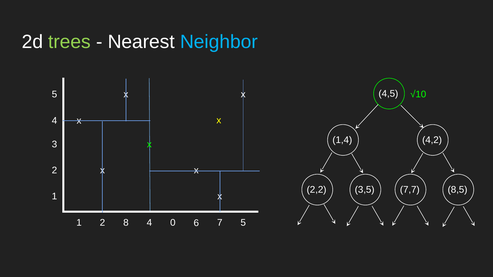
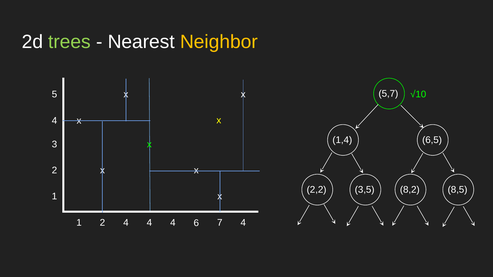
Neighbor colour: light blue -> yellow (219, 42)
4,5: 4,5 -> 5,7 (388, 94)
4,2: 4,2 -> 6,5 (432, 140)
7,7: 7,7 -> 8,2 (410, 190)
2 8: 8 -> 4 (126, 223)
0: 0 -> 4 (173, 223)
7 5: 5 -> 4 (243, 223)
